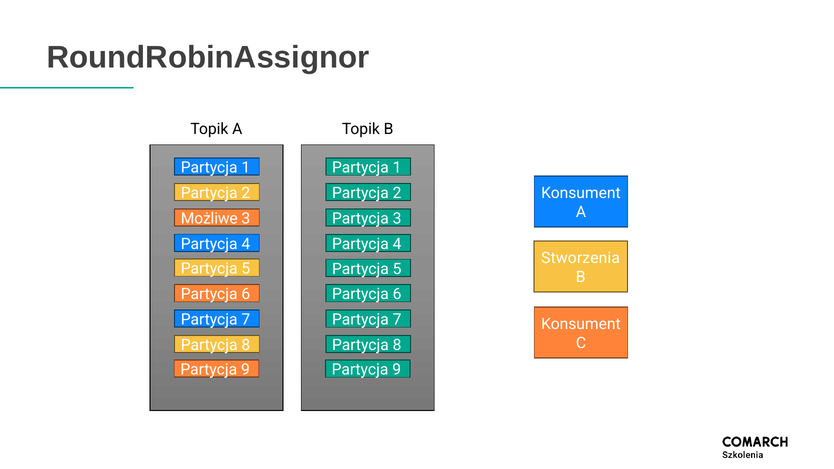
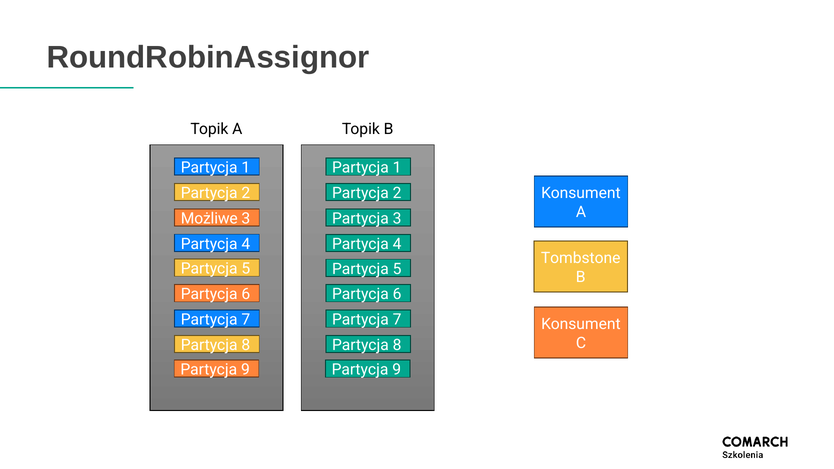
Stworzenia: Stworzenia -> Tombstone (581, 258)
